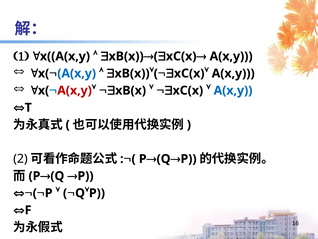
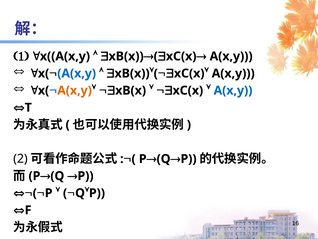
A(x,y colour: red -> orange (75, 90)
